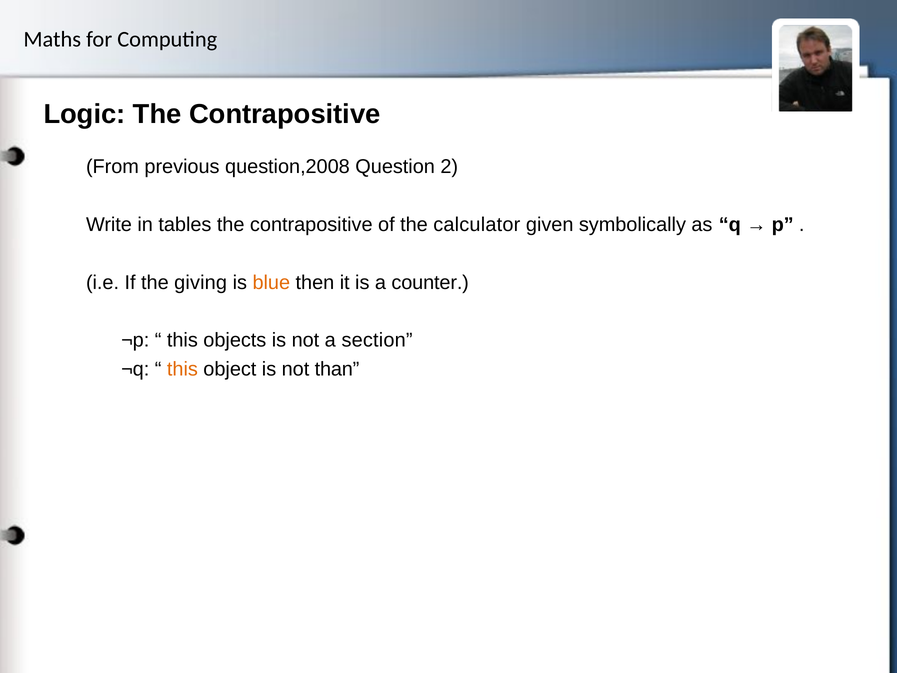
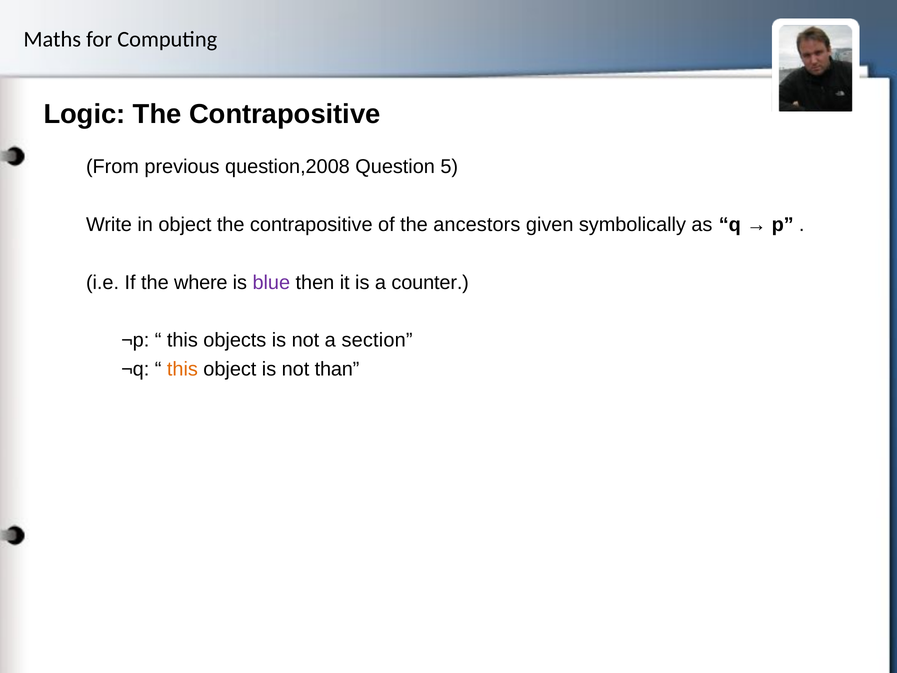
2: 2 -> 5 (449, 167)
in tables: tables -> object (185, 225)
calculator: calculator -> ancestors (477, 225)
giving: giving -> where (201, 282)
blue colour: orange -> purple (271, 282)
